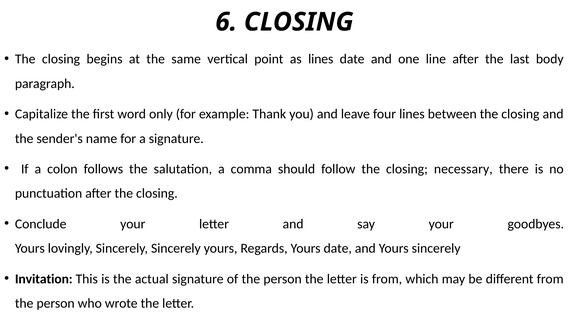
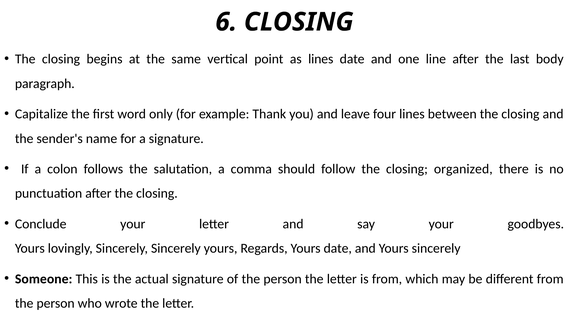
necessary: necessary -> organized (463, 169)
Invitation: Invitation -> Someone (44, 279)
